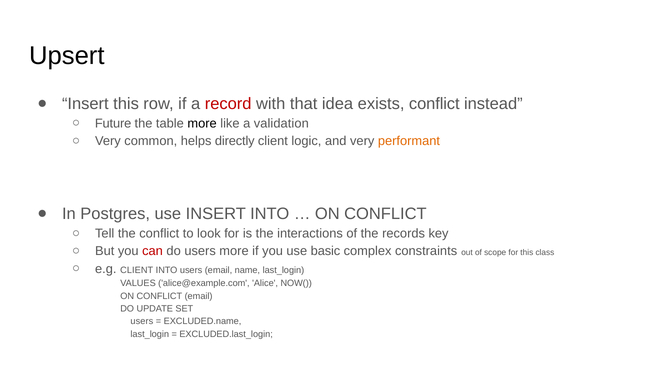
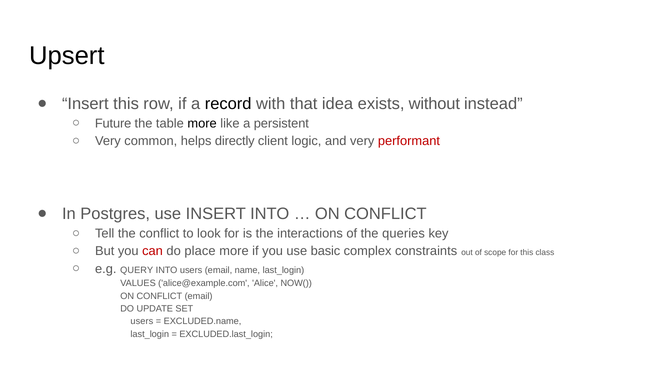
record colour: red -> black (228, 104)
exists conflict: conflict -> without (434, 104)
validation: validation -> persistent (281, 123)
performant colour: orange -> red (409, 141)
records: records -> queries (404, 234)
do users: users -> place (200, 251)
e.g CLIENT: CLIENT -> QUERY (137, 270)
